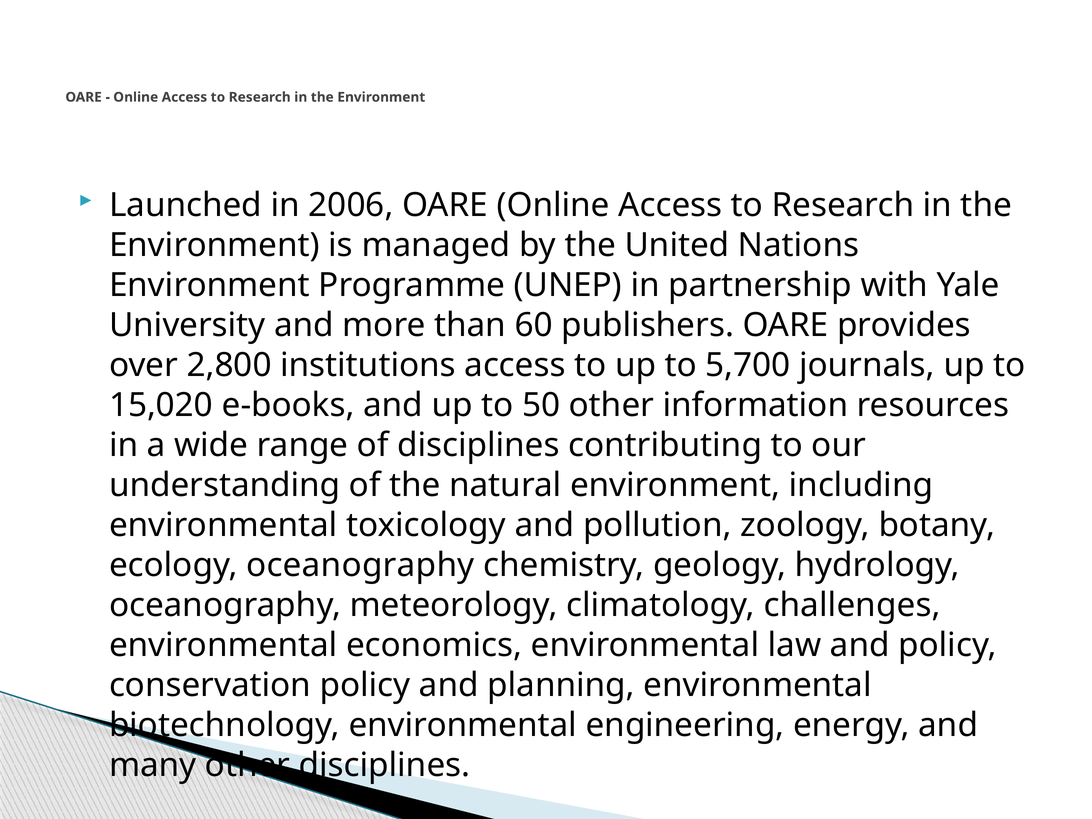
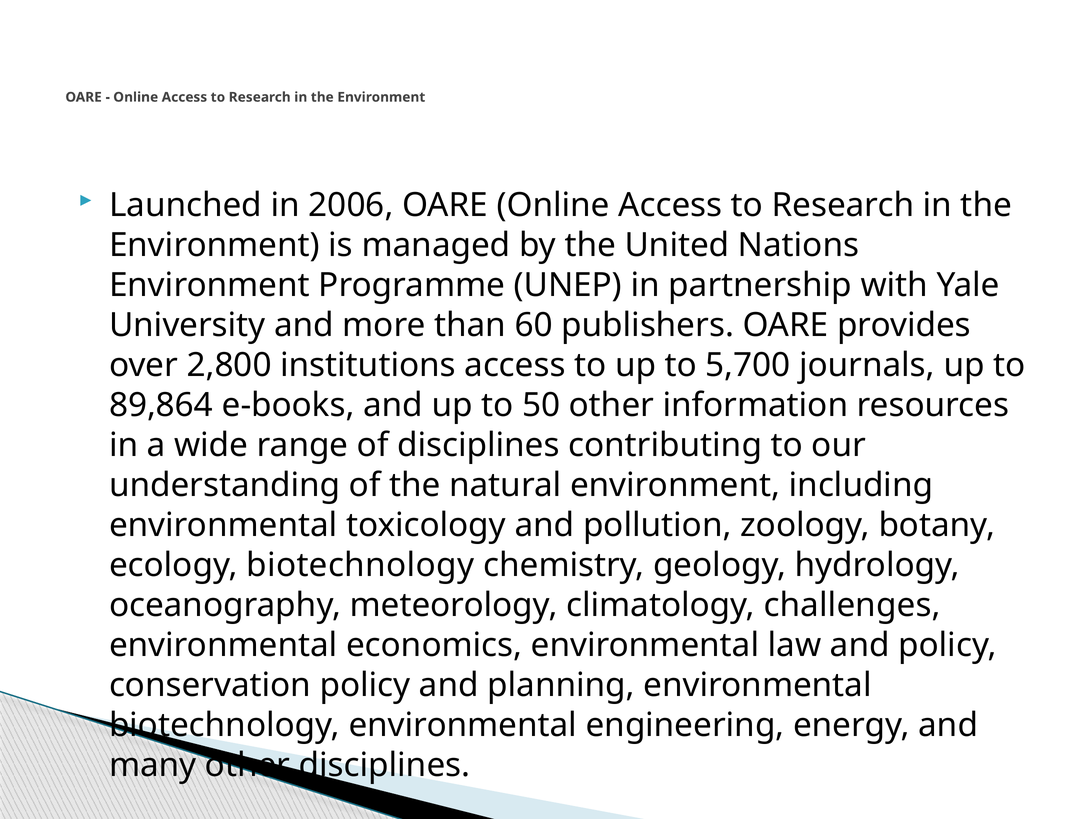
15,020: 15,020 -> 89,864 (161, 405)
ecology oceanography: oceanography -> biotechnology (360, 565)
